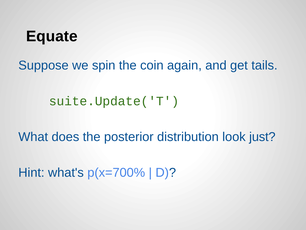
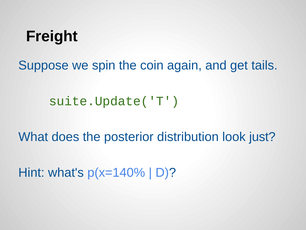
Equate: Equate -> Freight (52, 36)
p(x=700%: p(x=700% -> p(x=140% (116, 172)
